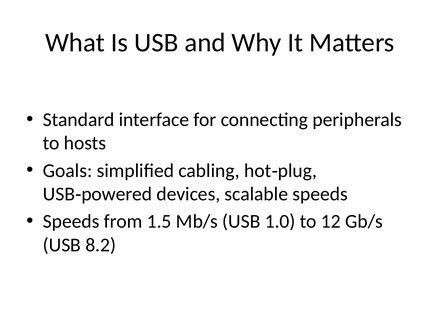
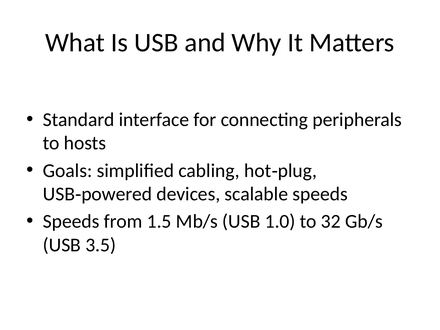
12: 12 -> 32 (331, 221)
8.2: 8.2 -> 3.5 (101, 245)
